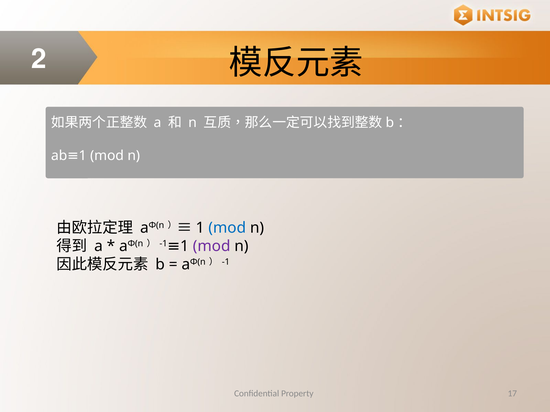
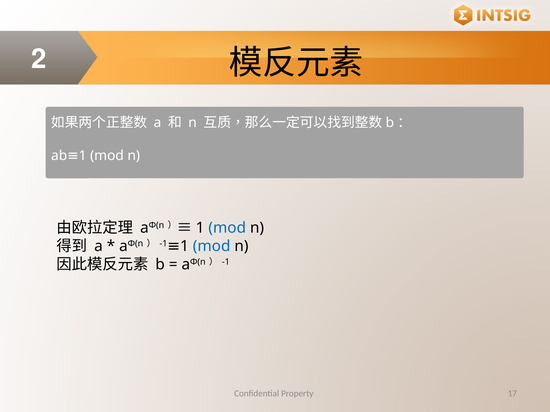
mod colour: purple -> blue (212, 246)
